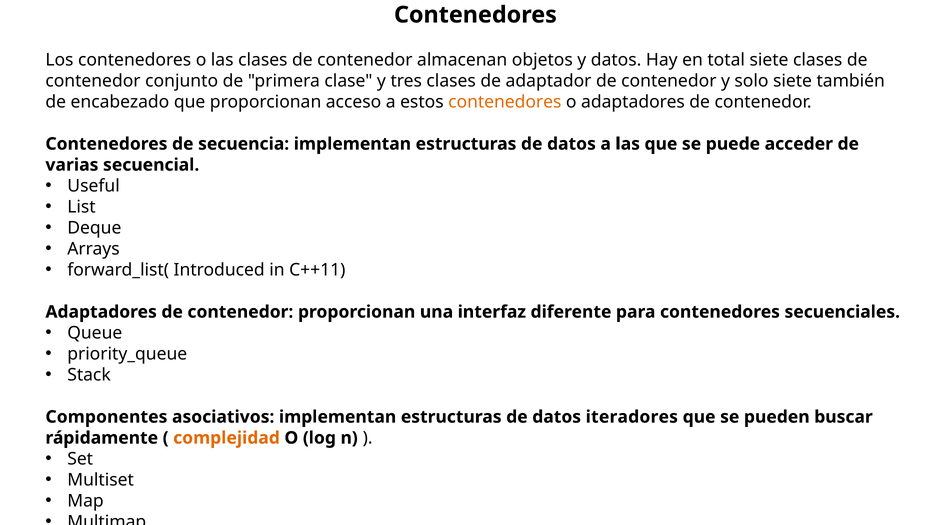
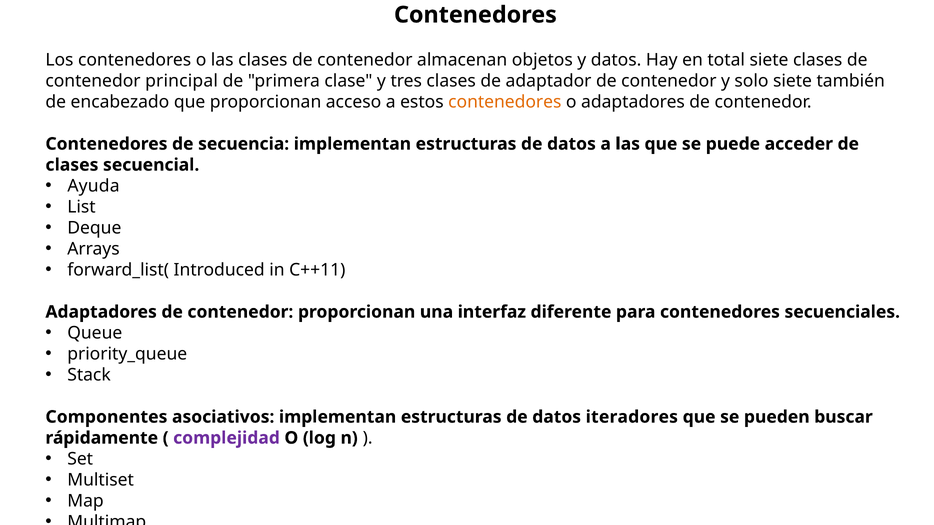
conjunto: conjunto -> principal (182, 81)
varias: varias -> clases (72, 165)
Useful: Useful -> Ayuda (94, 186)
complejidad colour: orange -> purple (227, 438)
